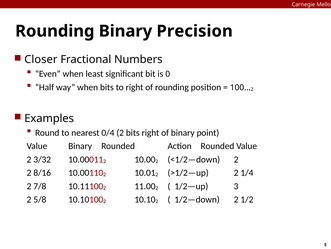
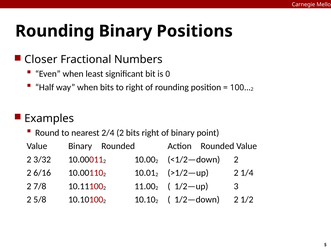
Precision: Precision -> Positions (195, 31)
0/4: 0/4 -> 2/4 (108, 132)
8/16: 8/16 -> 6/16 (42, 172)
